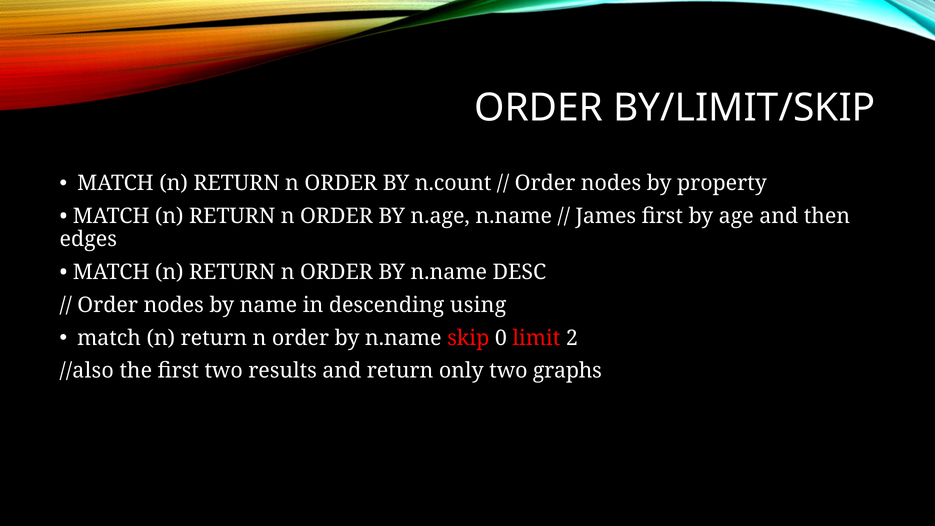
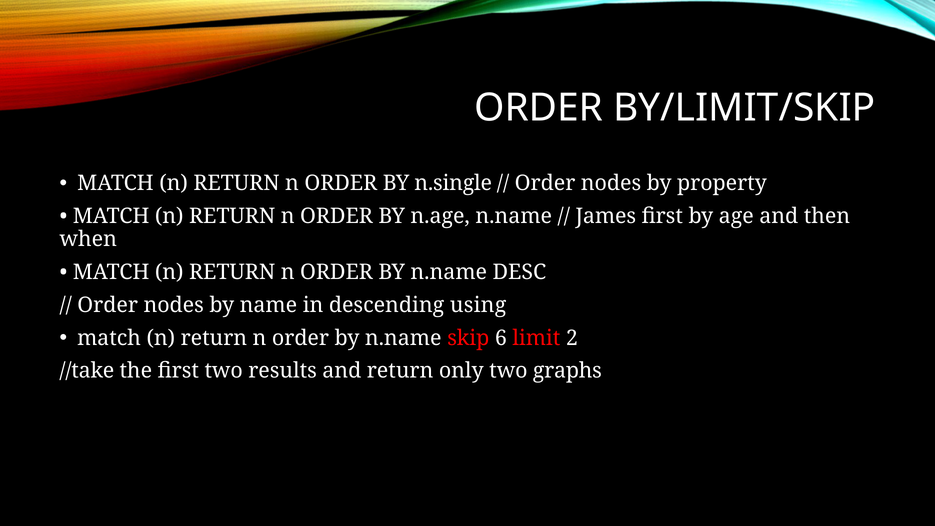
n.count: n.count -> n.single (453, 183)
edges: edges -> when (88, 239)
0: 0 -> 6 (501, 338)
//also: //also -> //take (87, 371)
